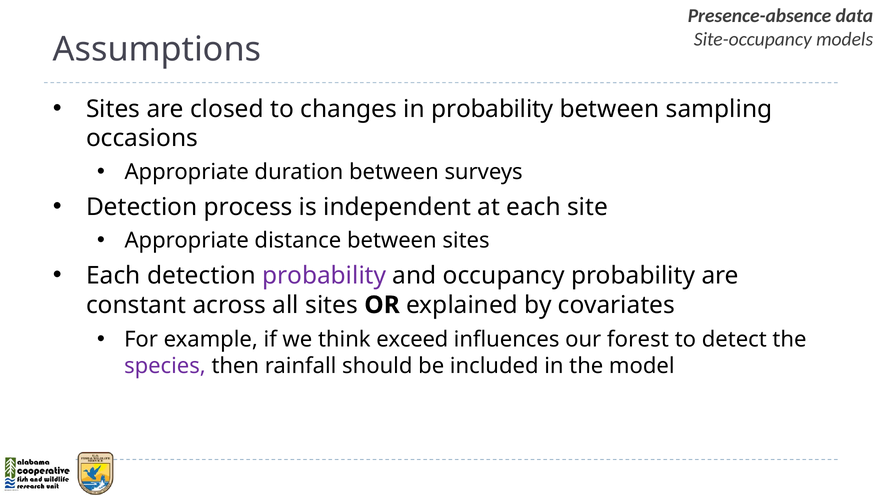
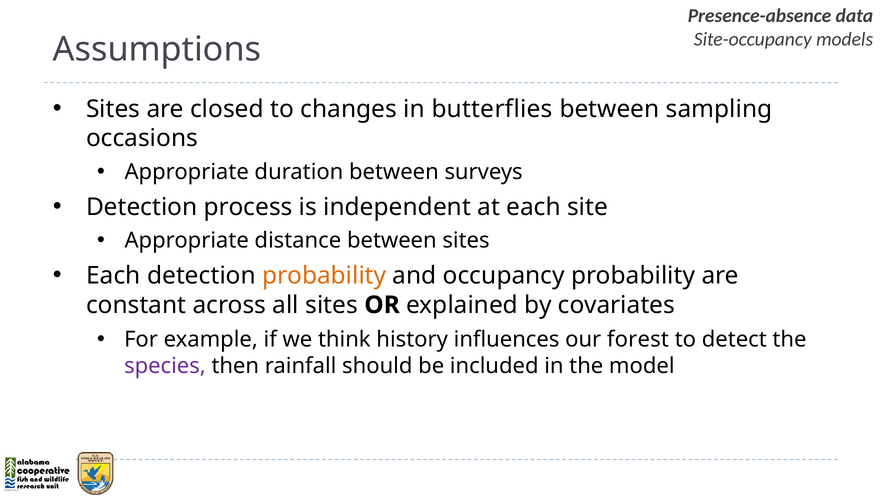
in probability: probability -> butterflies (492, 109)
probability colour: purple -> orange (324, 276)
exceed: exceed -> history (412, 340)
